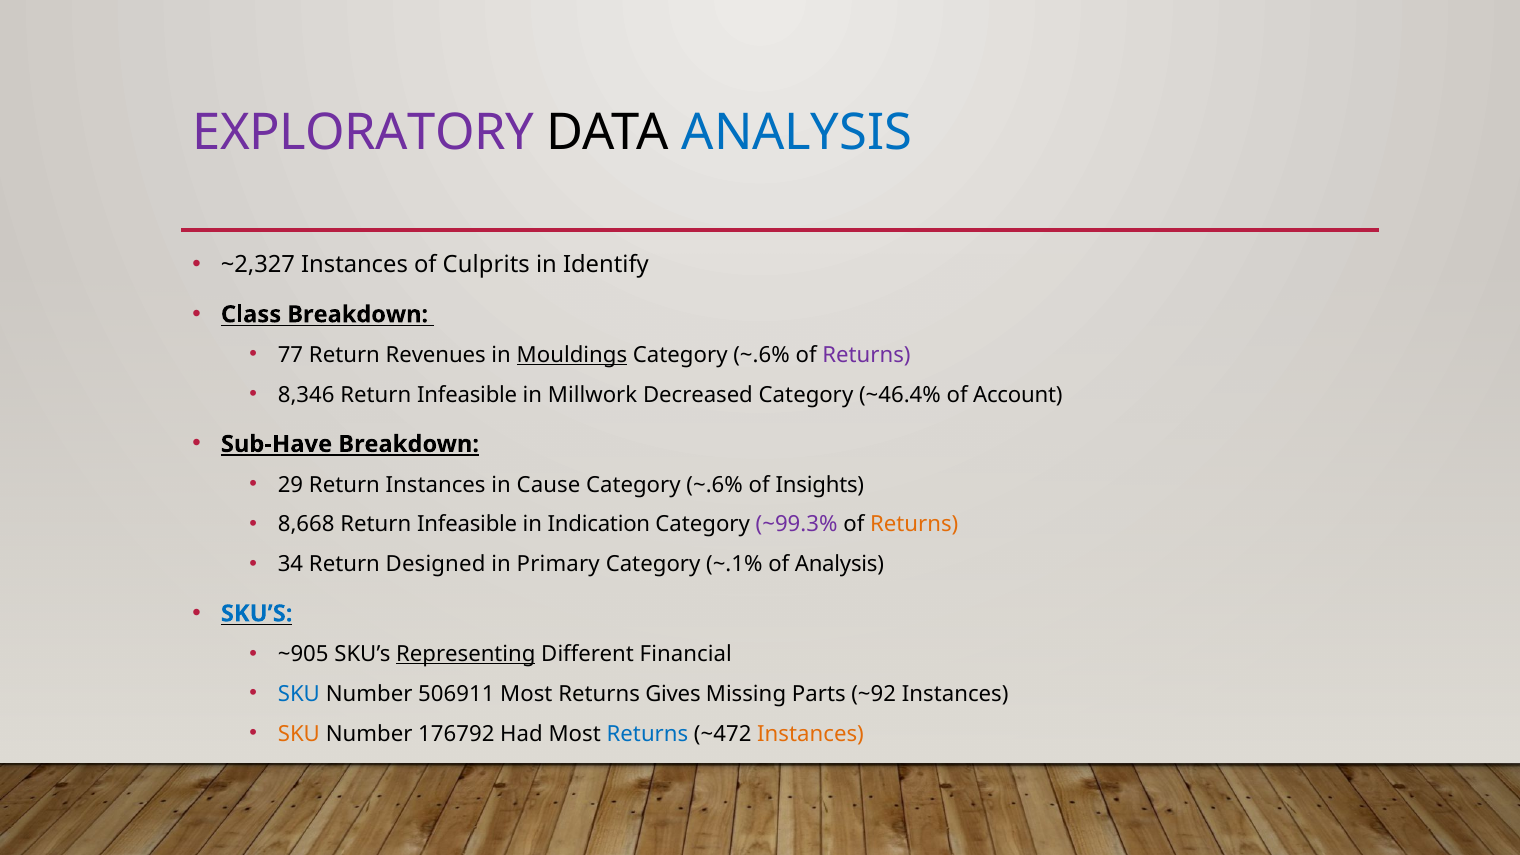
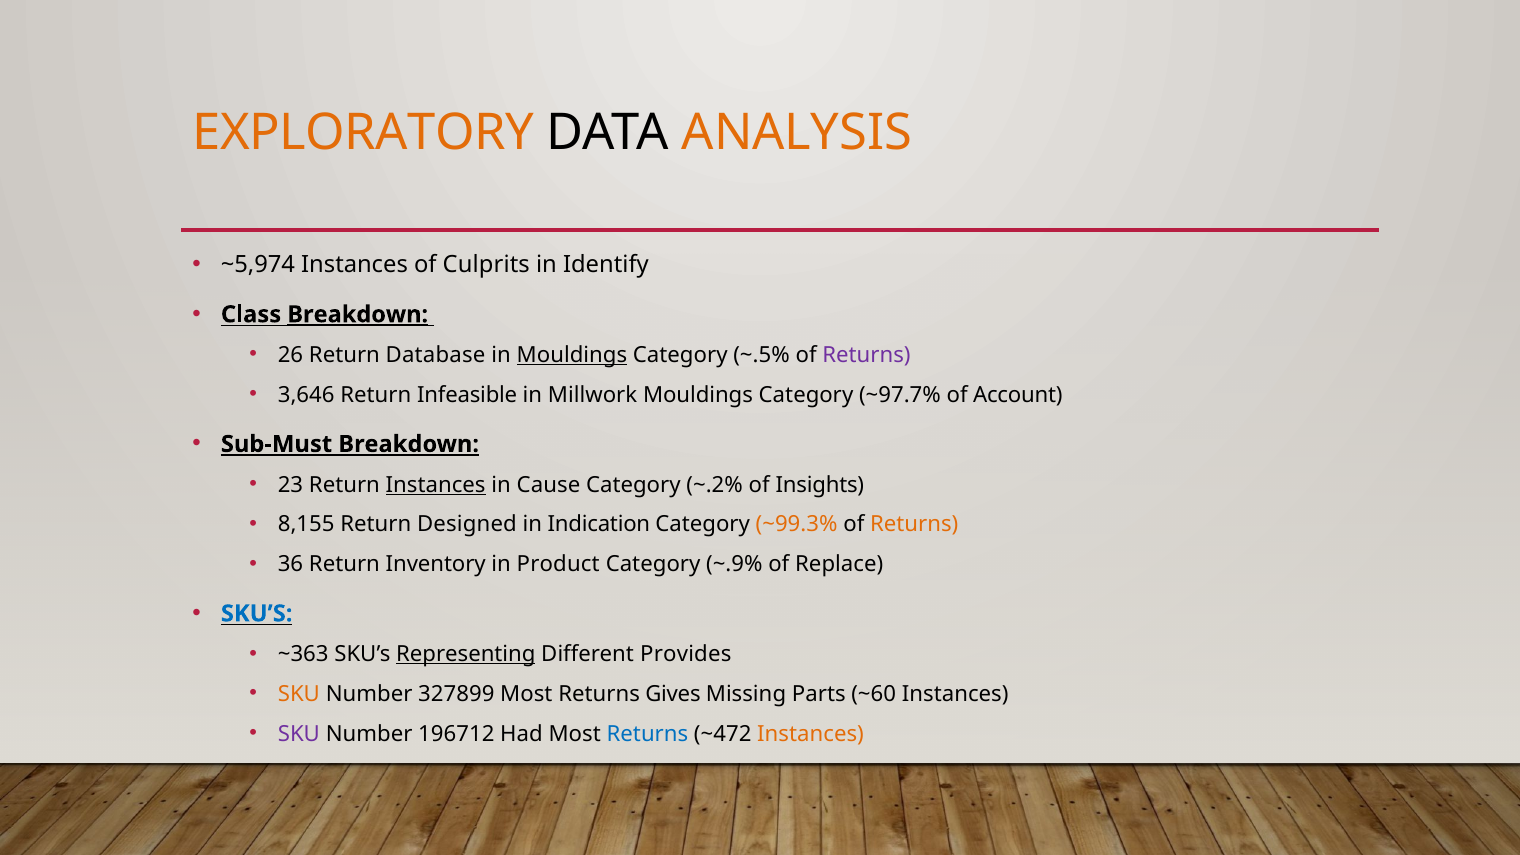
EXPLORATORY colour: purple -> orange (363, 133)
ANALYSIS colour: blue -> orange (797, 133)
~2,327: ~2,327 -> ~5,974 (258, 264)
Breakdown underline: none -> present (358, 314)
77: 77 -> 26 (291, 355)
Revenues: Revenues -> Database (436, 355)
~.6%: ~.6% -> ~.5% (762, 355)
8,346: 8,346 -> 3,646 (306, 395)
Millwork Decreased: Decreased -> Mouldings (698, 395)
~46.4%: ~46.4% -> ~97.7% (900, 395)
Sub-Have: Sub-Have -> Sub-Must (277, 444)
29: 29 -> 23 (291, 485)
Instances underline: none -> present (436, 485)
~.6%: ~.6% -> ~.2% (715, 485)
8,668: 8,668 -> 8,155 (306, 525)
Infeasible: Infeasible -> Designed (467, 525)
~99.3% colour: purple -> orange (797, 525)
34: 34 -> 36 (291, 564)
Designed: Designed -> Inventory (436, 564)
Primary: Primary -> Product (558, 564)
~.1%: ~.1% -> ~.9% (734, 564)
of Analysis: Analysis -> Replace (839, 564)
~905: ~905 -> ~363 (303, 654)
Financial: Financial -> Provides (686, 654)
SKU colour: blue -> orange (299, 694)
506911: 506911 -> 327899 (456, 694)
~92: ~92 -> ~60 (874, 694)
SKU colour: orange -> purple (299, 734)
176792: 176792 -> 196712 (456, 734)
